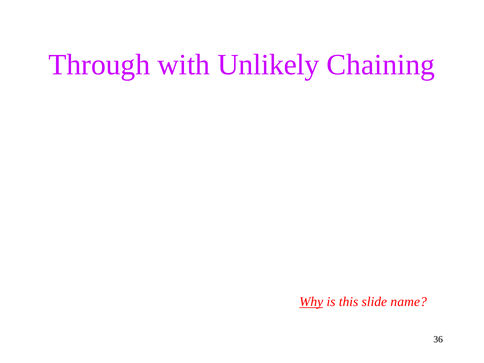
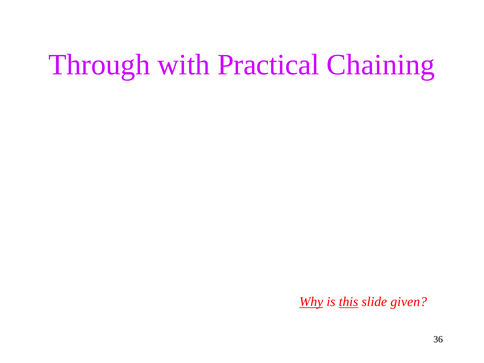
Unlikely: Unlikely -> Practical (268, 65)
this underline: none -> present (349, 302)
name: name -> given (409, 302)
